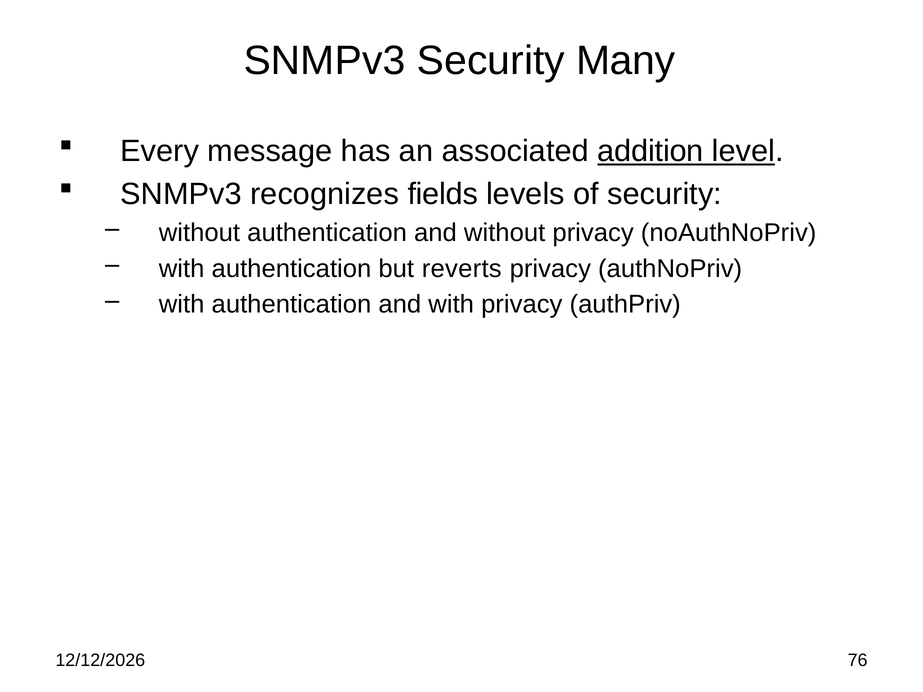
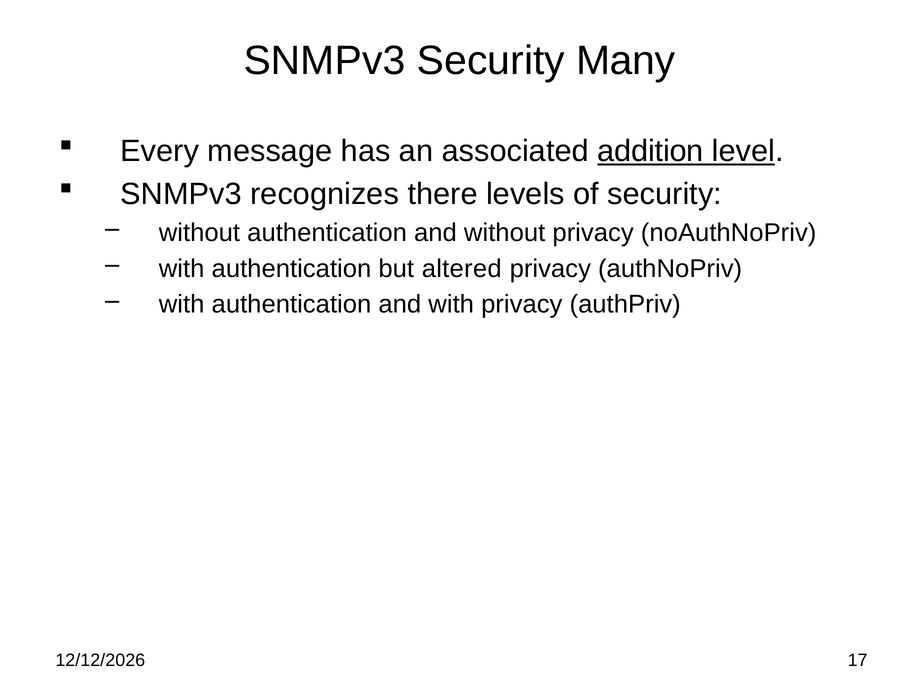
fields: fields -> there (443, 194)
reverts: reverts -> altered (462, 269)
76: 76 -> 17 (858, 661)
